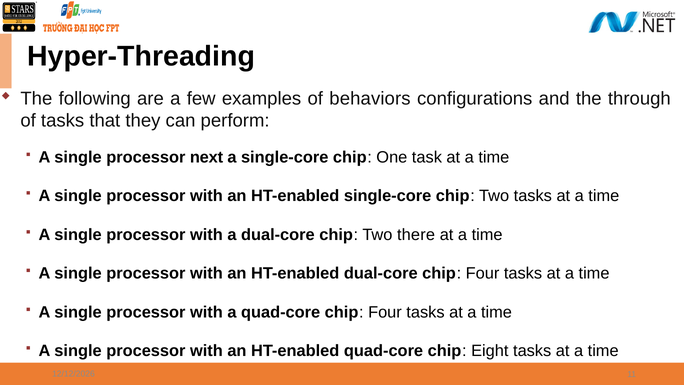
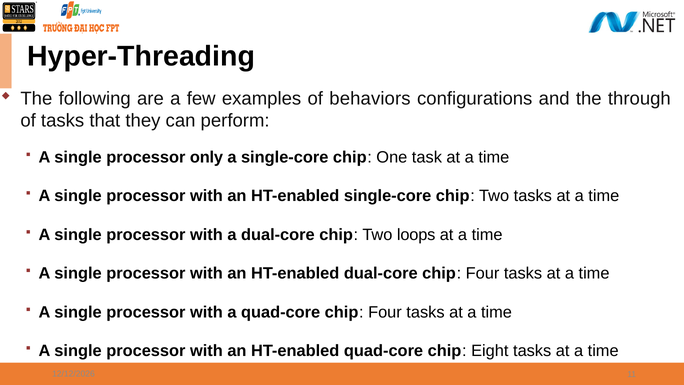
next: next -> only (206, 157)
there: there -> loops (416, 234)
